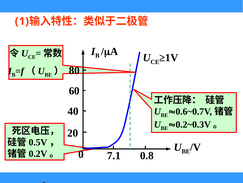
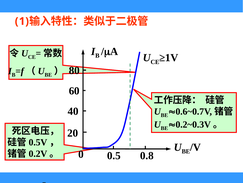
7.1: 7.1 -> 0.5 (114, 155)
